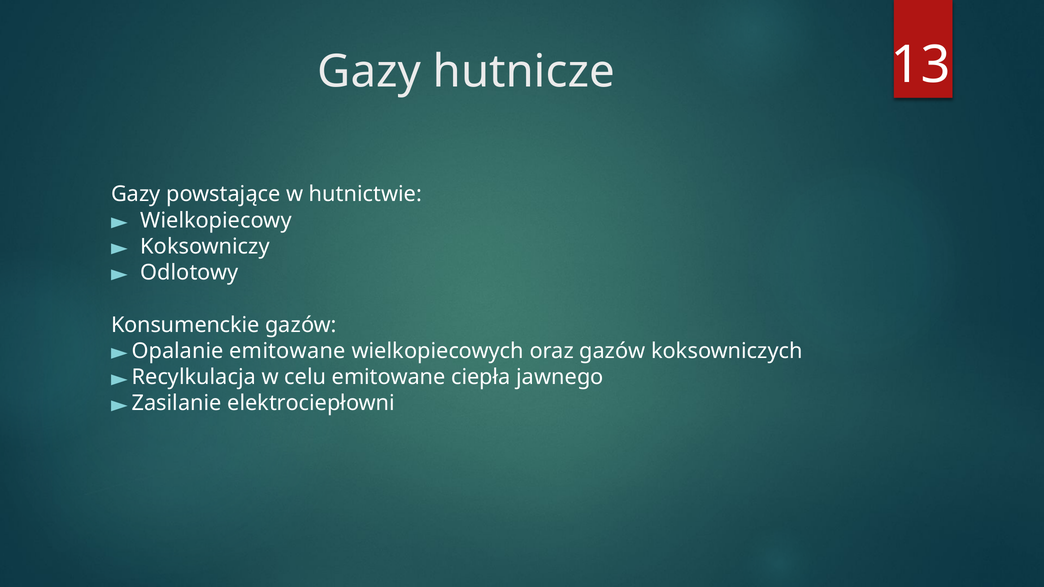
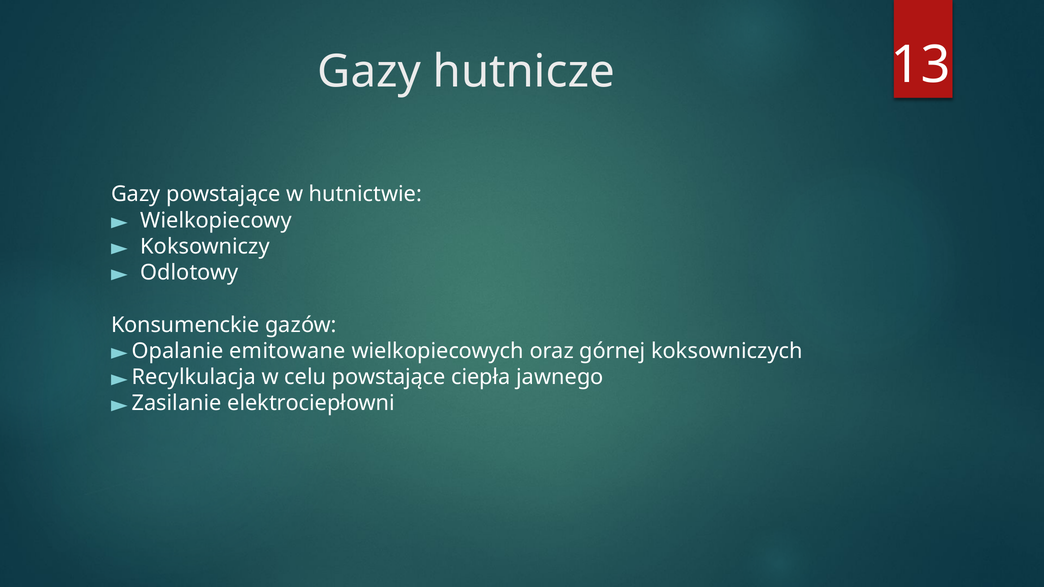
oraz gazów: gazów -> górnej (613, 351)
celu emitowane: emitowane -> powstające (389, 377)
